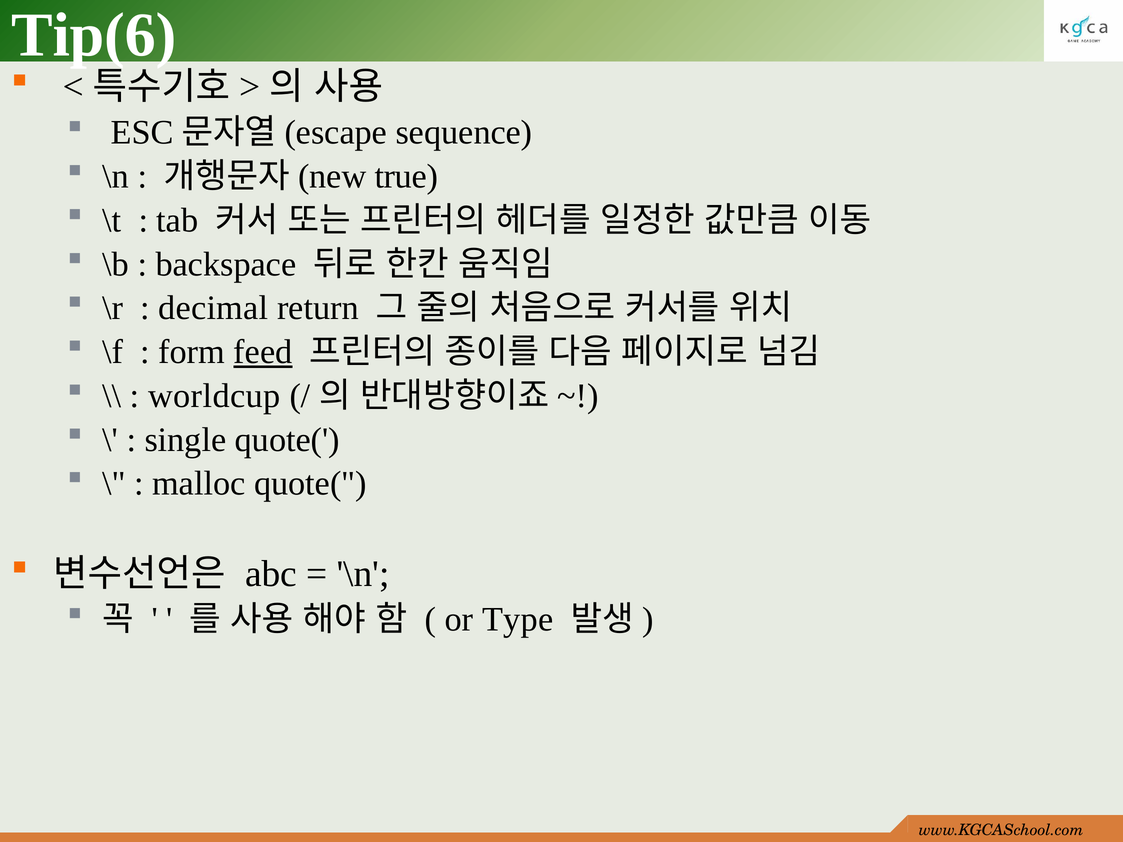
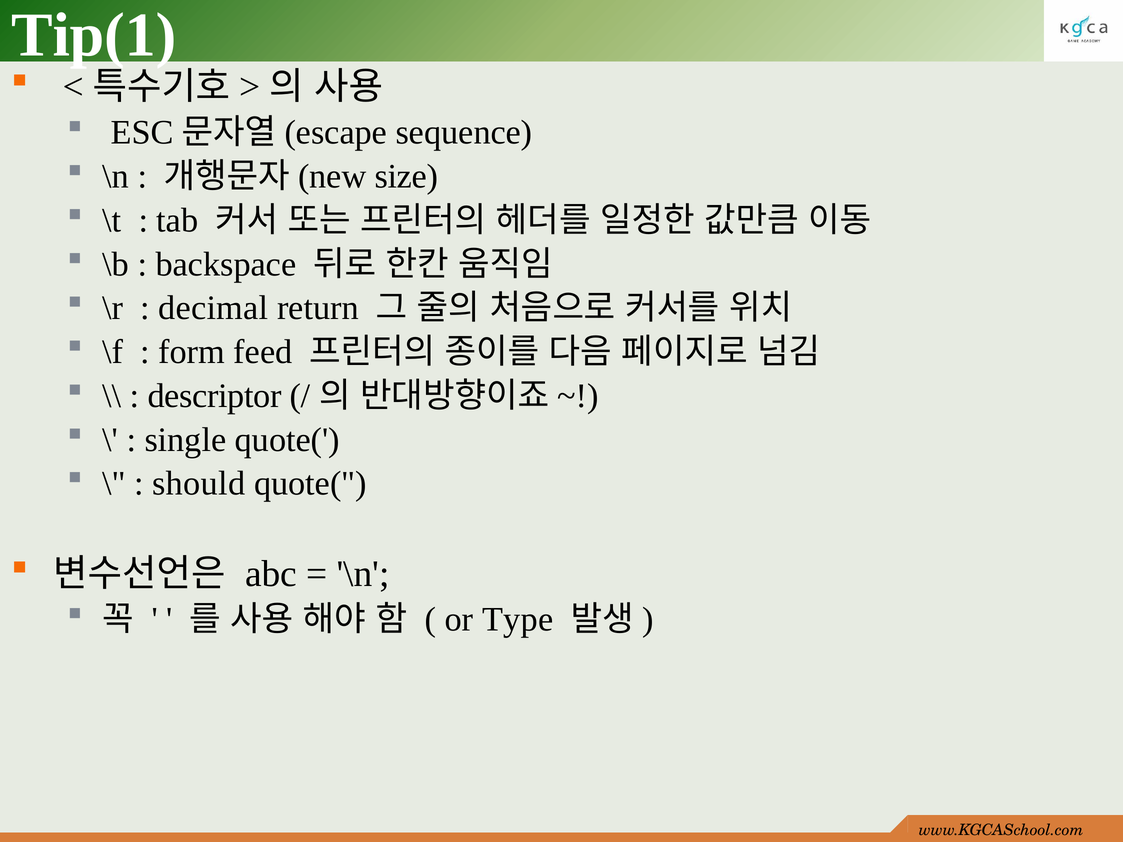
Tip(6: Tip(6 -> Tip(1 (94, 35)
true: true -> size (406, 176)
feed underline: present -> none (263, 352)
worldcup: worldcup -> descriptor (215, 396)
malloc: malloc -> should (199, 484)
